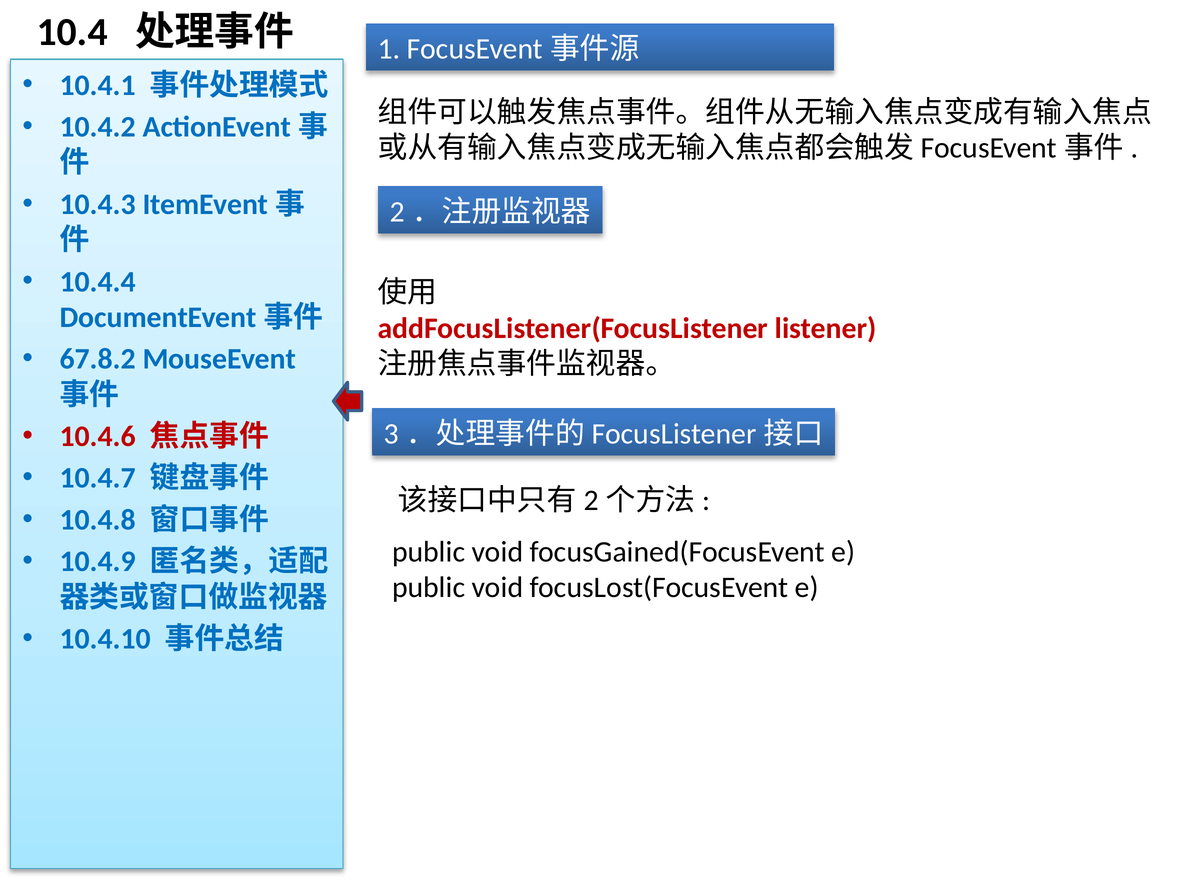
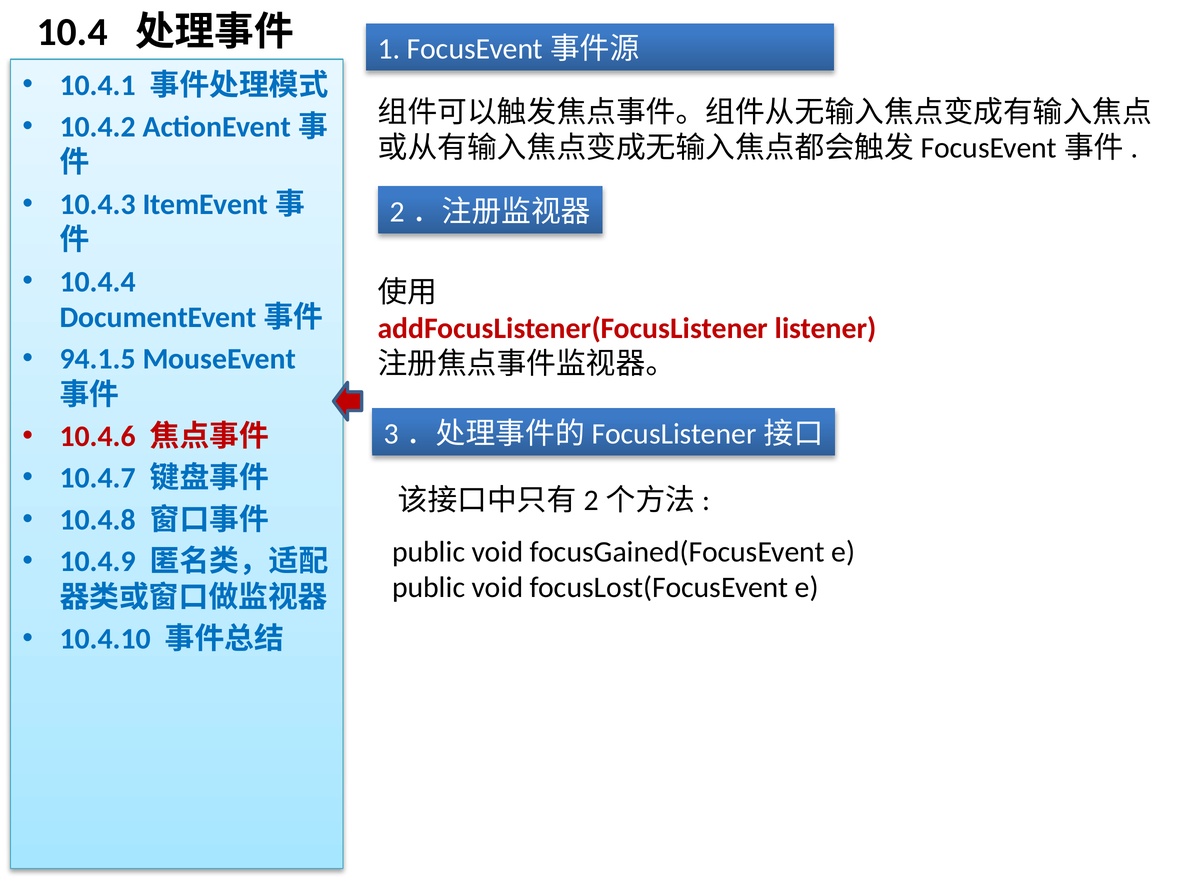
67.8.2: 67.8.2 -> 94.1.5 (98, 359)
